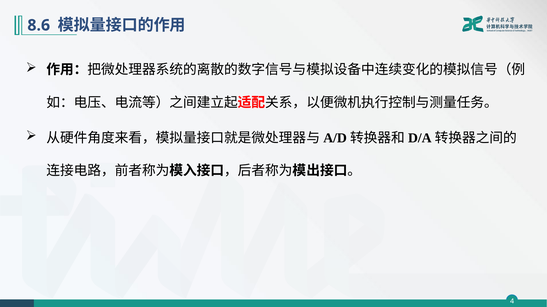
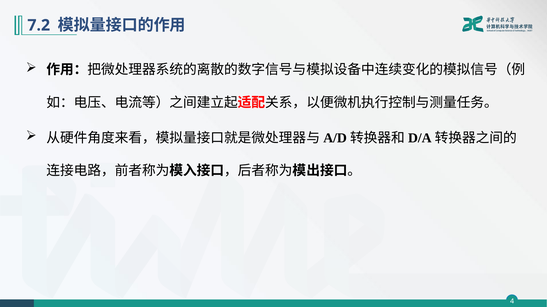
8.6: 8.6 -> 7.2 (39, 25)
